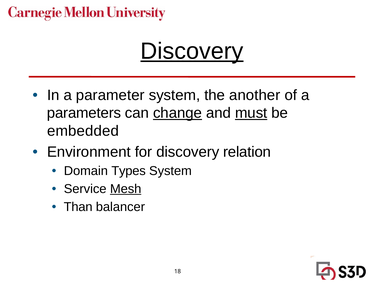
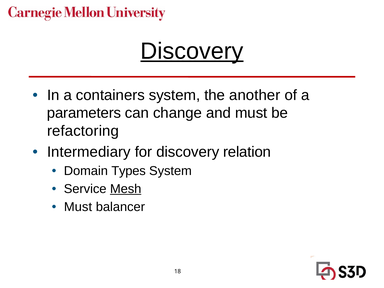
parameter: parameter -> containers (110, 95)
change underline: present -> none (177, 113)
must underline: present -> none (251, 113)
embedded: embedded -> refactoring (83, 131)
Environment: Environment -> Intermediary (89, 152)
Than: Than -> Must (78, 207)
